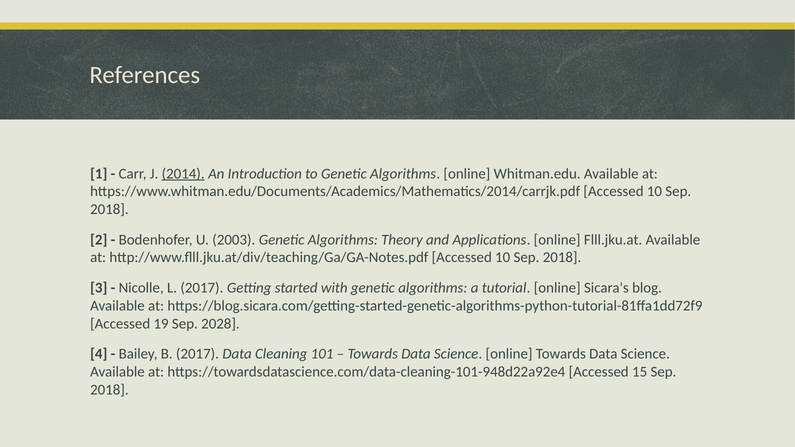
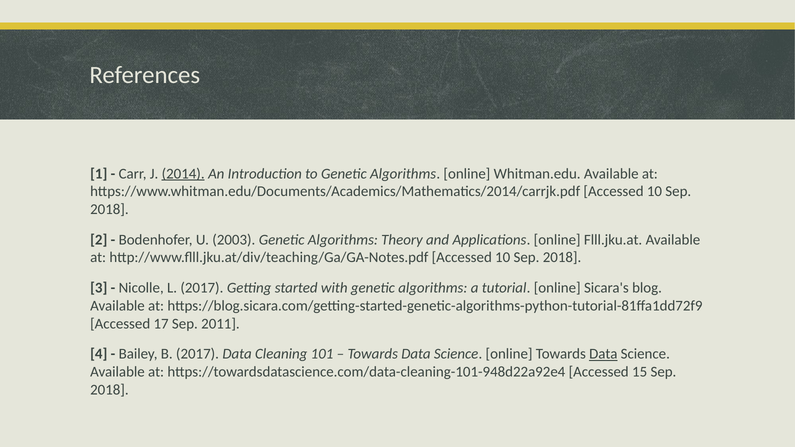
19: 19 -> 17 (161, 324)
2028: 2028 -> 2011 (220, 324)
Data underline: none -> present (603, 354)
